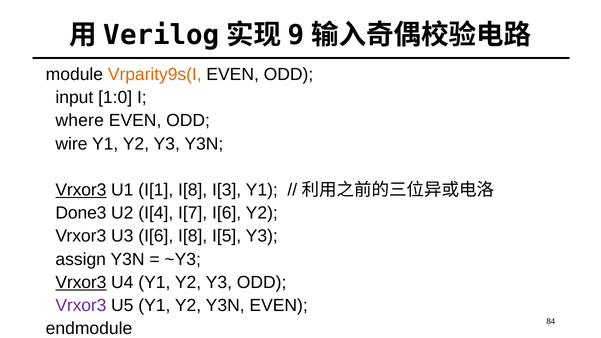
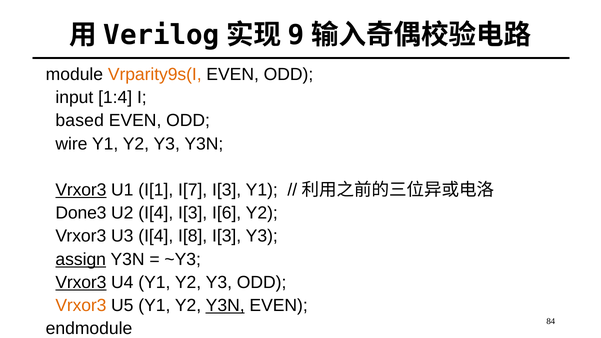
1:0: 1:0 -> 1:4 (115, 98)
where: where -> based (80, 121)
I[1 I[8: I[8 -> I[7 (193, 190)
I[4 I[7: I[7 -> I[3 (193, 213)
U3 I[6: I[6 -> I[4 (156, 236)
I[8 I[5: I[5 -> I[3 (227, 236)
assign underline: none -> present (81, 259)
Vrxor3 colour: purple -> orange (81, 306)
Y3N underline: none -> present (225, 306)
